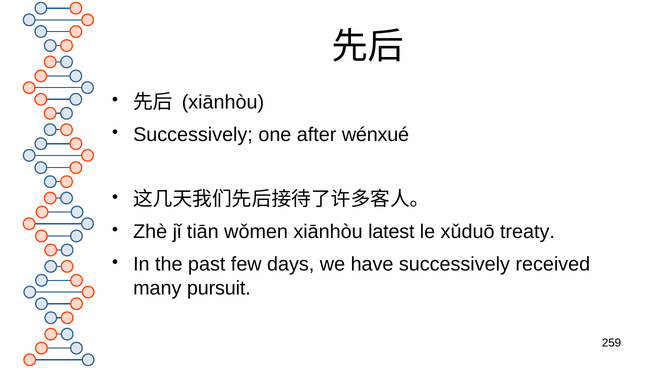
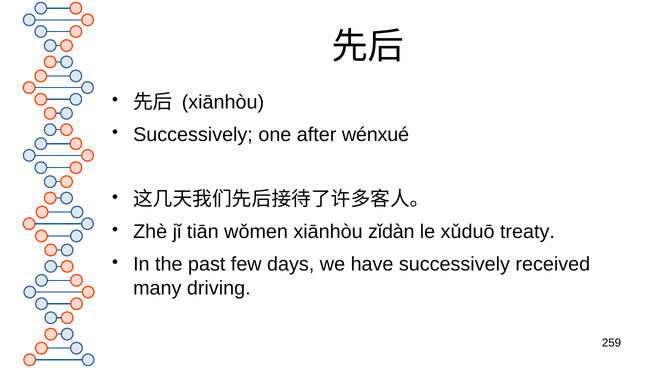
latest: latest -> zǐdàn (391, 232)
pursuit: pursuit -> driving (219, 288)
